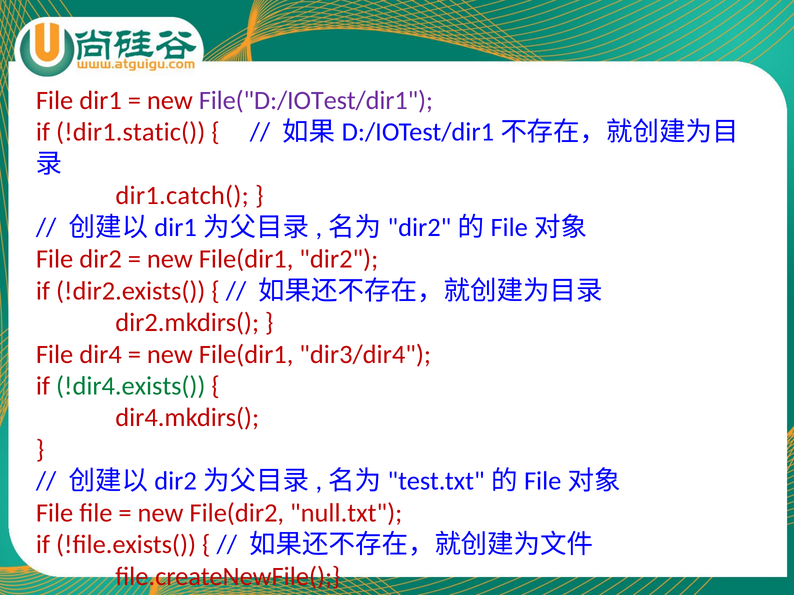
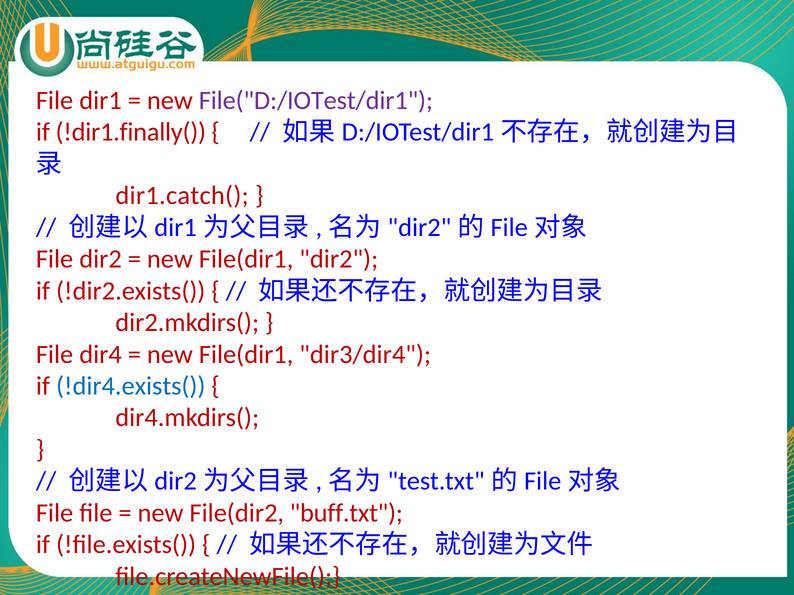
!dir1.static(: !dir1.static( -> !dir1.finally( (131, 132)
!dir4.exists( colour: green -> blue (131, 386)
null.txt: null.txt -> buff.txt (346, 513)
